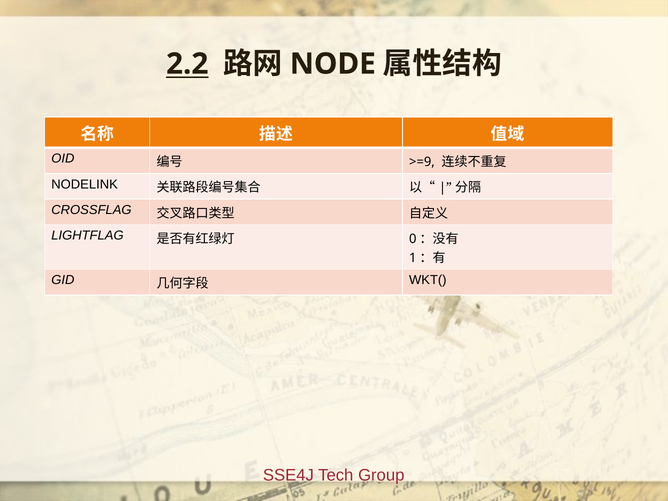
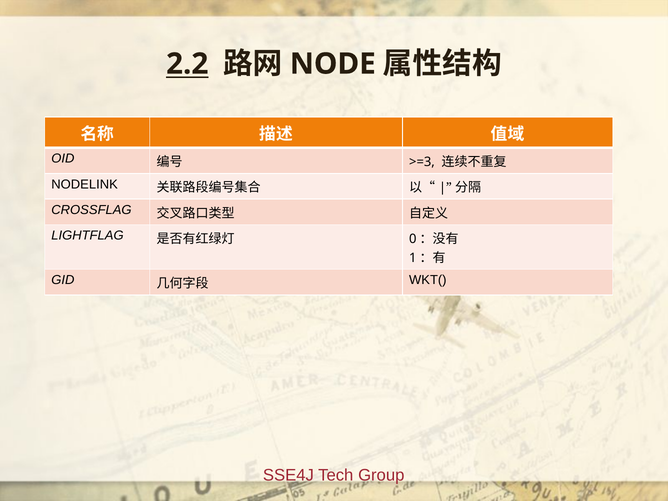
>=9: >=9 -> >=3 (422, 162)
